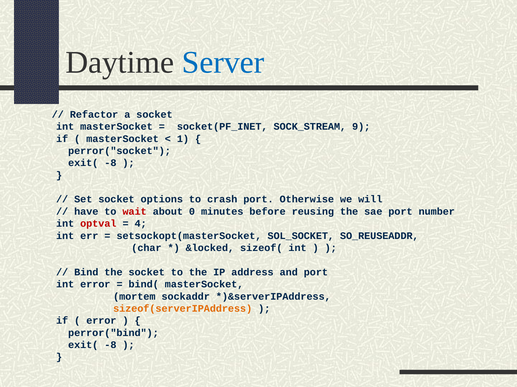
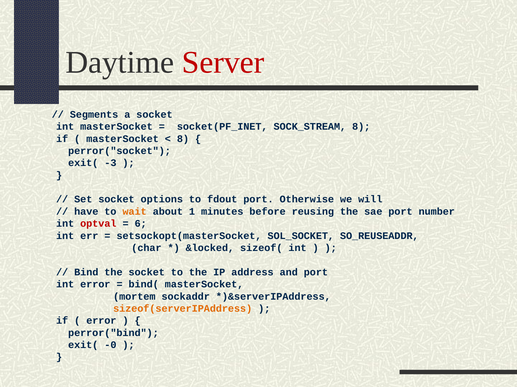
Server colour: blue -> red (223, 63)
Refactor: Refactor -> Segments (94, 115)
SOCK_STREAM 9: 9 -> 8 (361, 127)
1: 1 -> 8 (183, 139)
-8: -8 -> -3 (110, 163)
crash: crash -> fdout (222, 200)
wait colour: red -> orange (135, 212)
0: 0 -> 1 (192, 212)
4: 4 -> 6 (141, 224)
-8: -8 -> -0 (110, 346)
